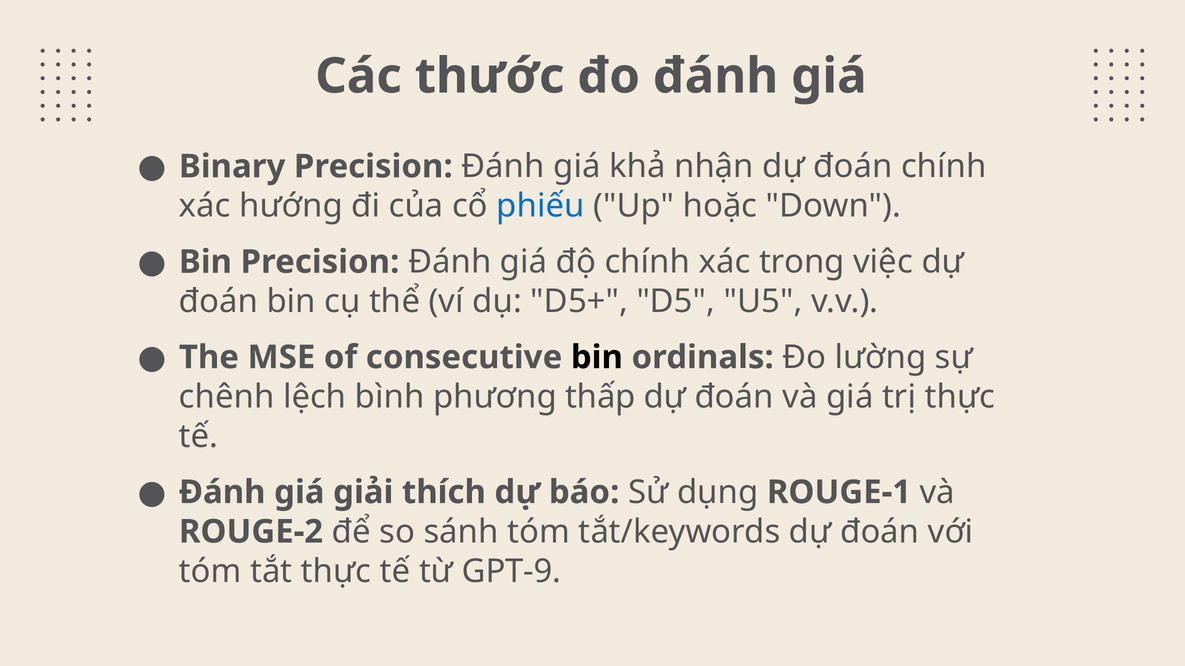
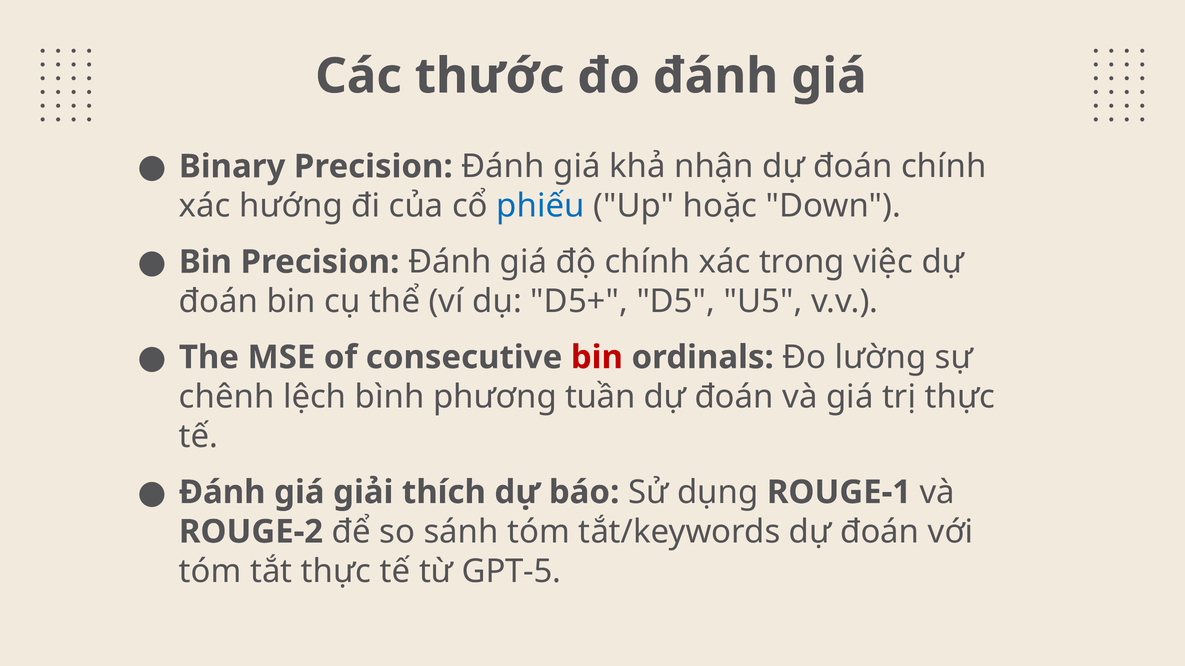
bin colour: black -> red (597, 358)
thấp: thấp -> tuần (600, 397)
GPT-9: GPT-9 -> GPT-5 (511, 572)
